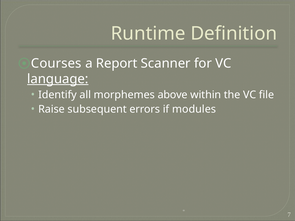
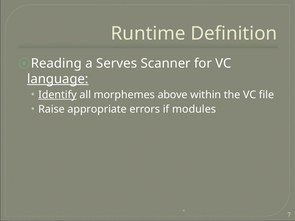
Courses: Courses -> Reading (56, 63)
Report: Report -> Serves (117, 63)
Identify underline: none -> present (58, 95)
subsequent: subsequent -> appropriate (97, 109)
